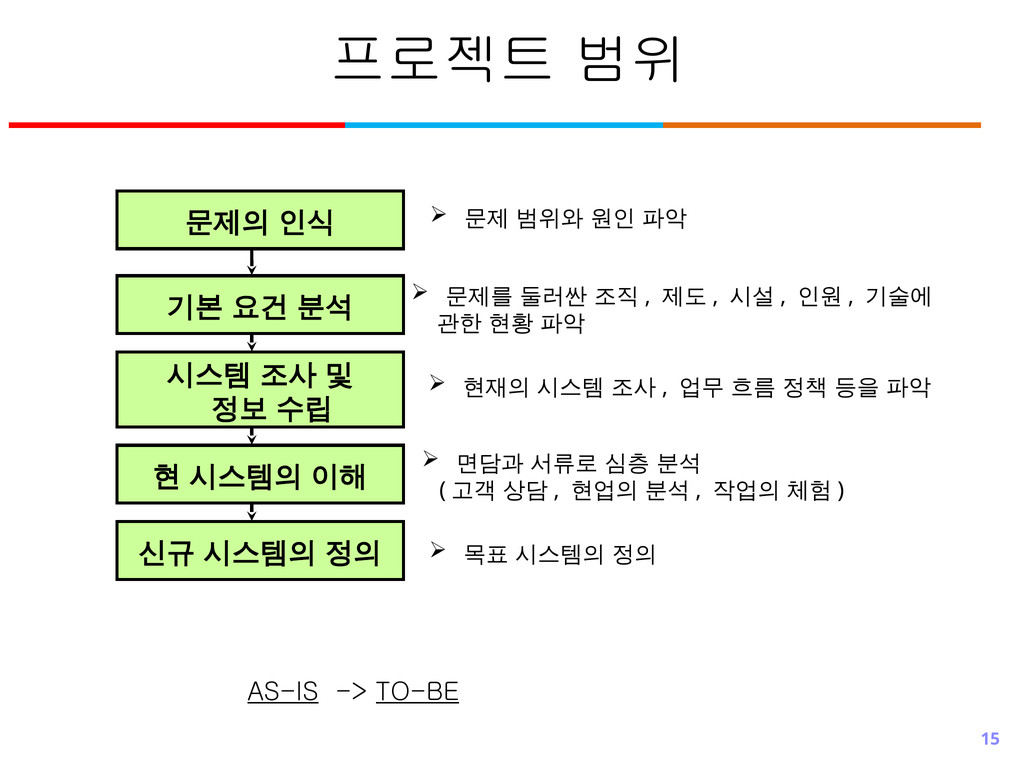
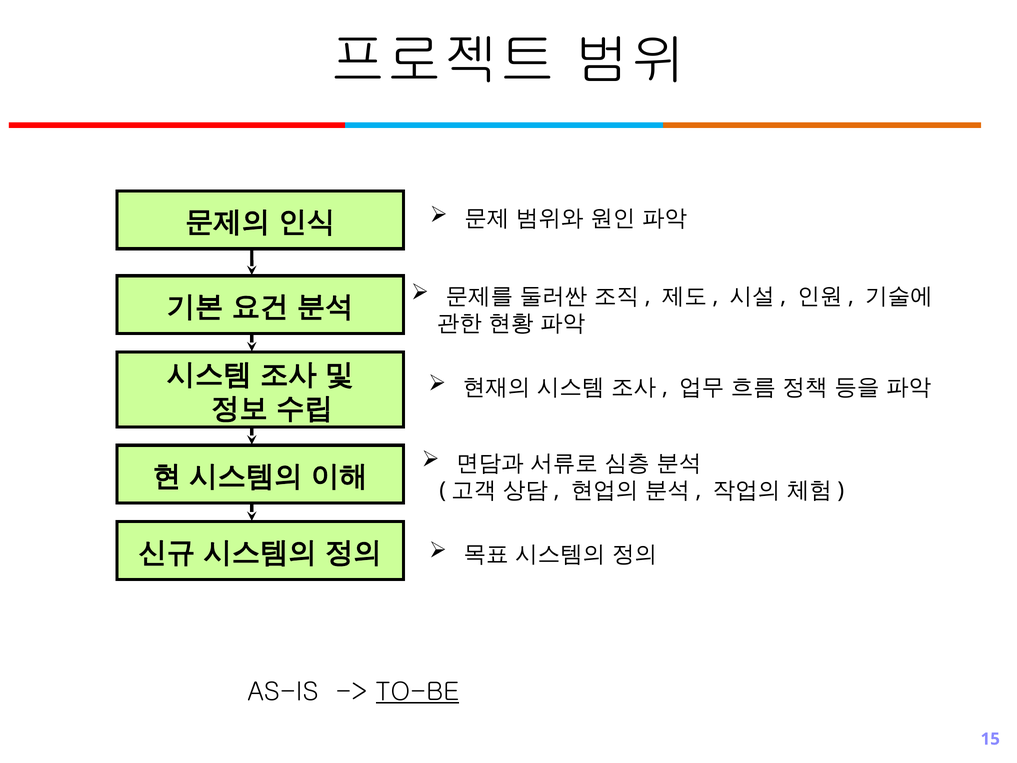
AS-IS underline: present -> none (283, 692)
